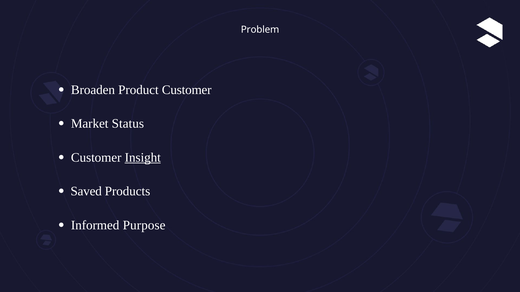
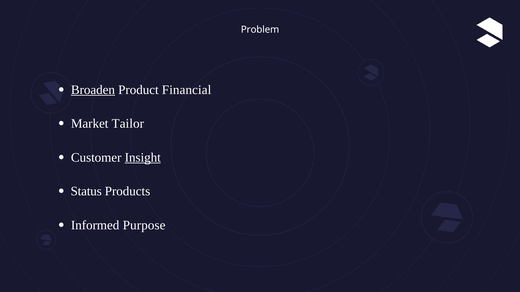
Broaden underline: none -> present (93, 90)
Product Customer: Customer -> Financial (187, 90)
Status: Status -> Tailor (128, 124)
Saved: Saved -> Status (86, 192)
